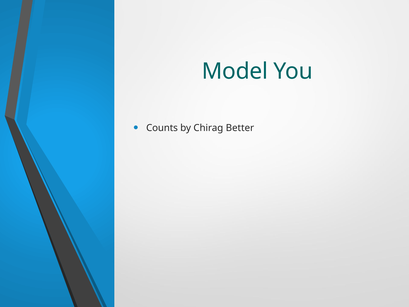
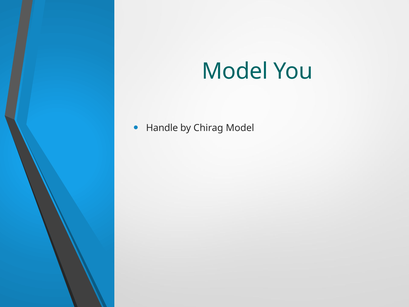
Counts: Counts -> Handle (162, 128)
Chirag Better: Better -> Model (240, 128)
